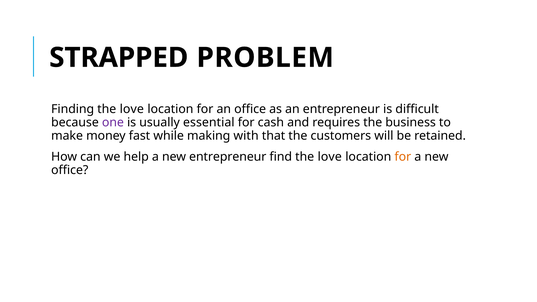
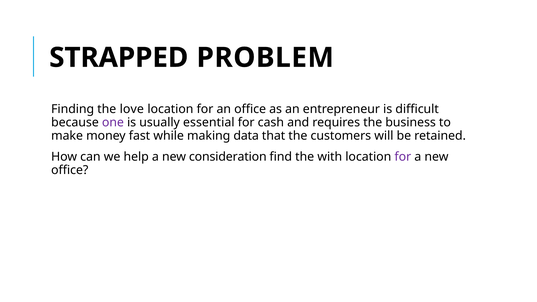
with: with -> data (246, 136)
new entrepreneur: entrepreneur -> consideration (228, 157)
find the love: love -> with (330, 157)
for colour: orange -> purple (403, 157)
